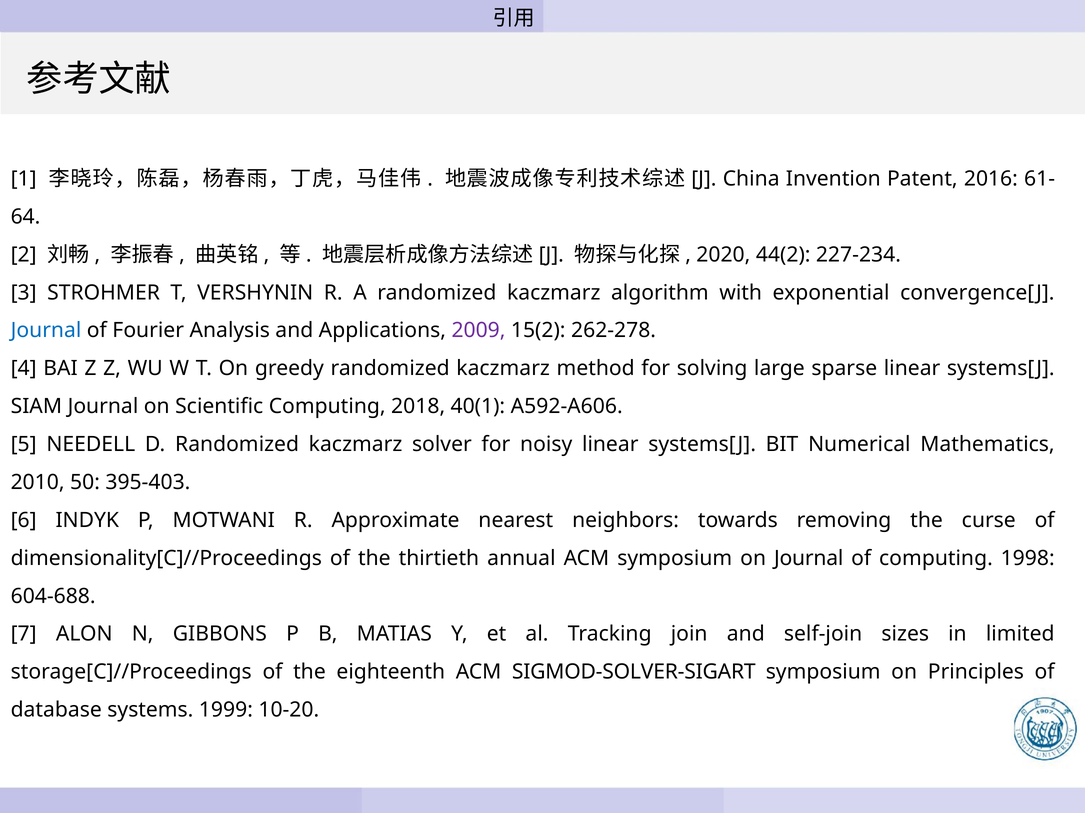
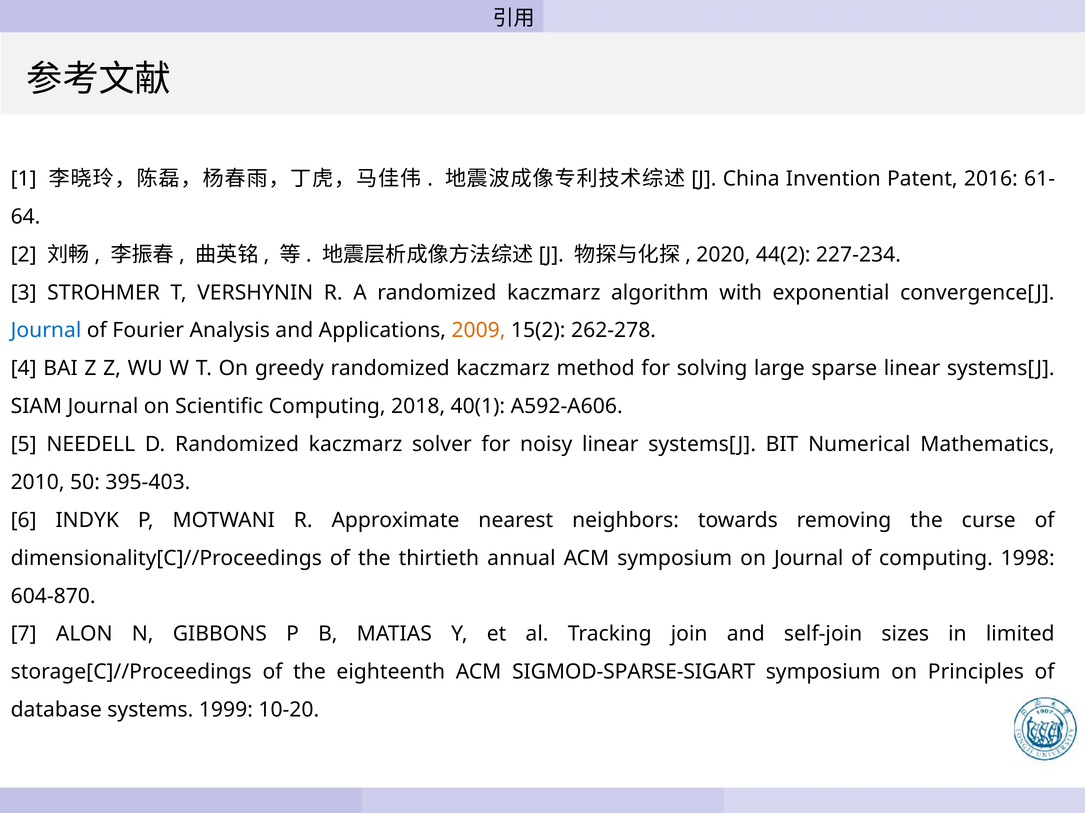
2009 colour: purple -> orange (478, 331)
604-688: 604-688 -> 604-870 (53, 597)
SIGMOD-SOLVER-SIGART: SIGMOD-SOLVER-SIGART -> SIGMOD-SPARSE-SIGART (634, 673)
